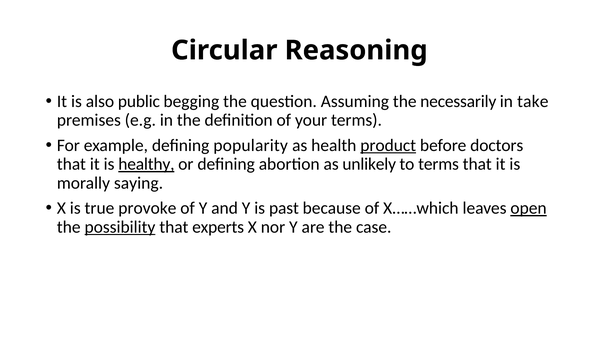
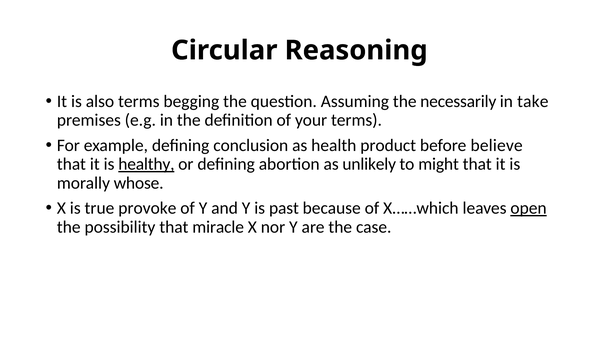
also public: public -> terms (139, 101)
popularity: popularity -> conclusion (251, 145)
product underline: present -> none (388, 145)
doctors: doctors -> believe (497, 145)
to terms: terms -> might (439, 164)
saying: saying -> whose (139, 183)
possibility underline: present -> none (120, 227)
experts: experts -> miracle (218, 227)
